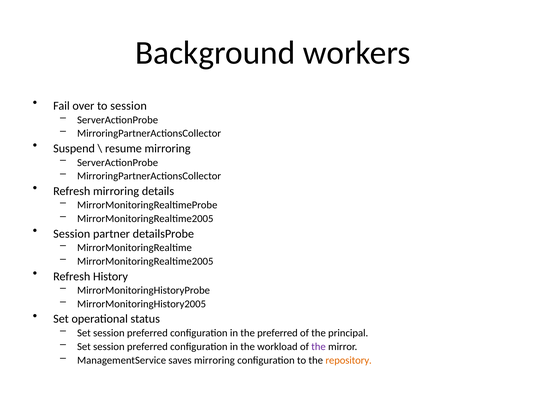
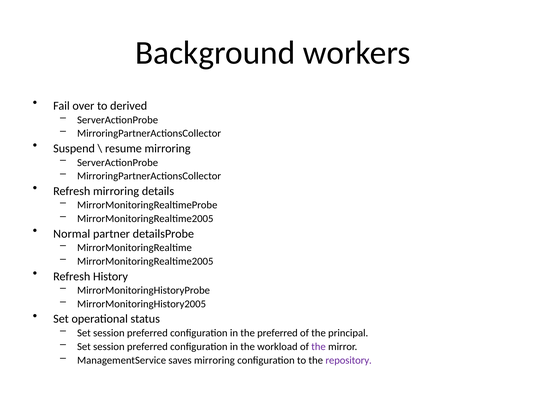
to session: session -> derived (129, 106)
Session: Session -> Normal (72, 234)
repository colour: orange -> purple (349, 361)
